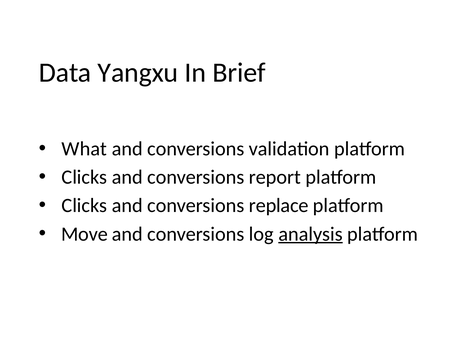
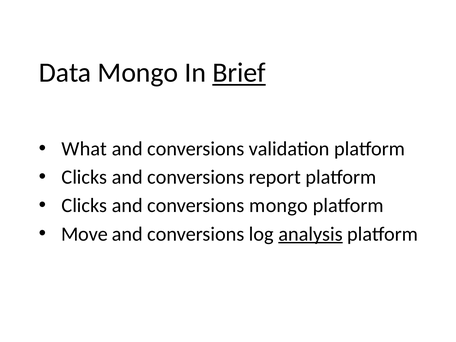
Data Yangxu: Yangxu -> Mongo (138, 73)
Brief underline: none -> present (239, 73)
conversions replace: replace -> mongo (279, 206)
